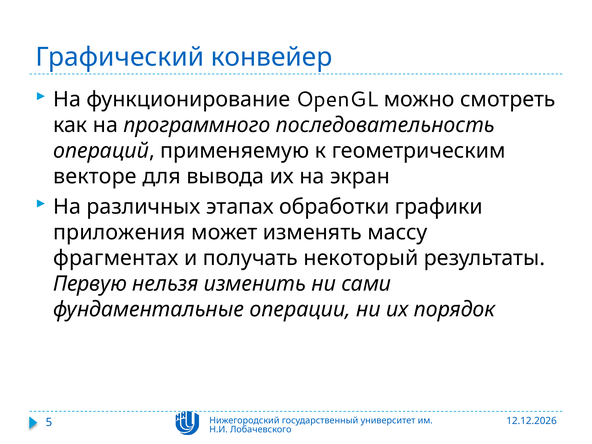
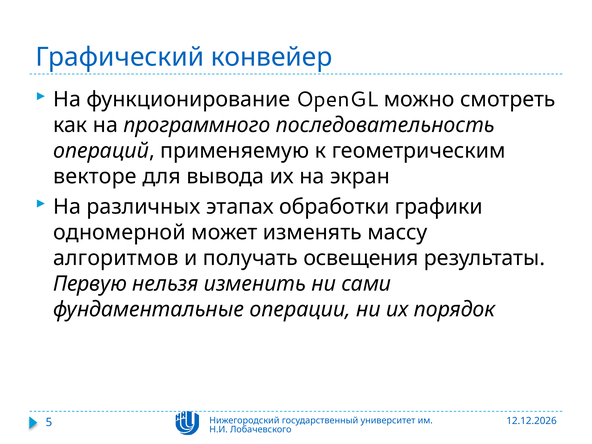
приложения: приложения -> одномерной (119, 233)
фрагментах: фрагментах -> алгоритмов (116, 258)
некоторый: некоторый -> освещения (361, 258)
